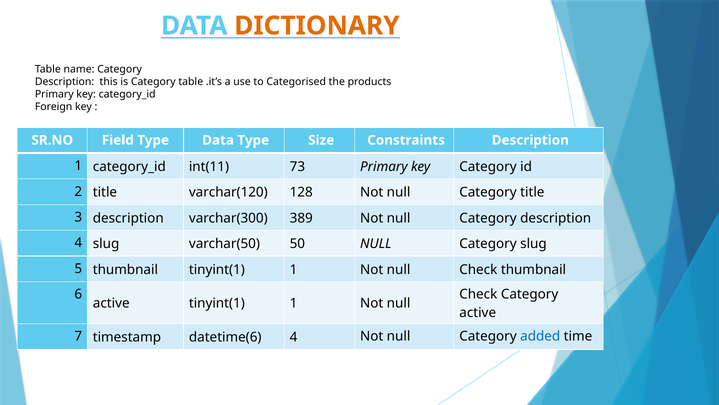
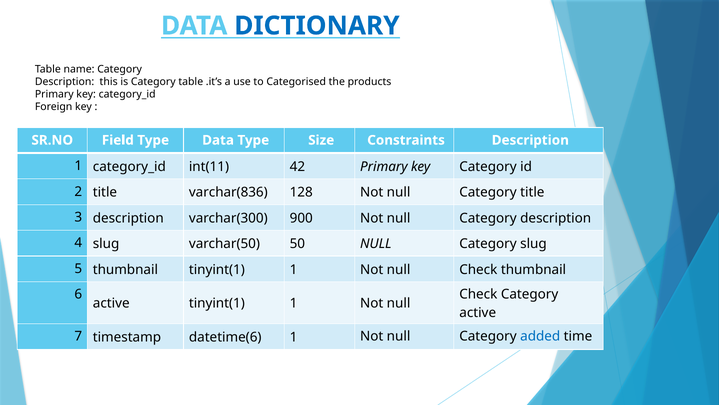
DICTIONARY colour: orange -> blue (317, 26)
73: 73 -> 42 (297, 167)
varchar(120: varchar(120 -> varchar(836 (228, 192)
389: 389 -> 900 (301, 218)
datetime(6 4: 4 -> 1 (294, 337)
